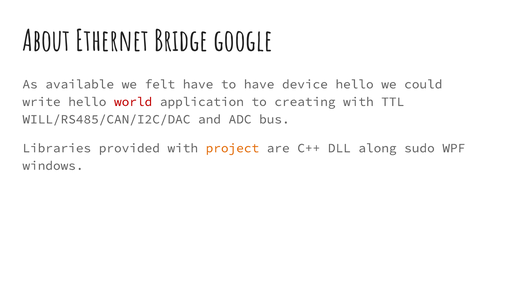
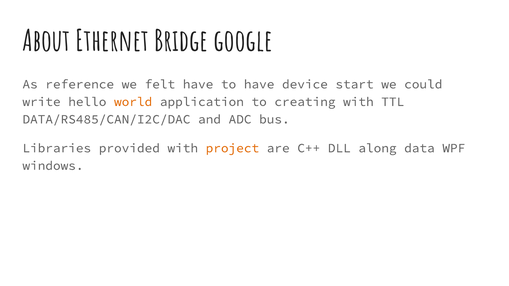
available: available -> reference (80, 84)
device hello: hello -> start (355, 84)
world colour: red -> orange (133, 102)
WILL/RS485/CAN/I2C/DAC: WILL/RS485/CAN/I2C/DAC -> DATA/RS485/CAN/I2C/DAC (106, 119)
sudo: sudo -> data (419, 148)
